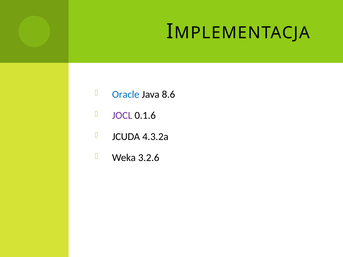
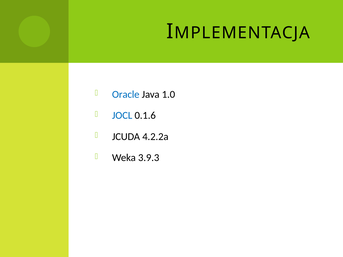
8.6: 8.6 -> 1.0 (168, 94)
JOCL colour: purple -> blue (122, 116)
4.3.2a: 4.3.2a -> 4.2.2a (155, 137)
3.2.6: 3.2.6 -> 3.9.3 (149, 158)
